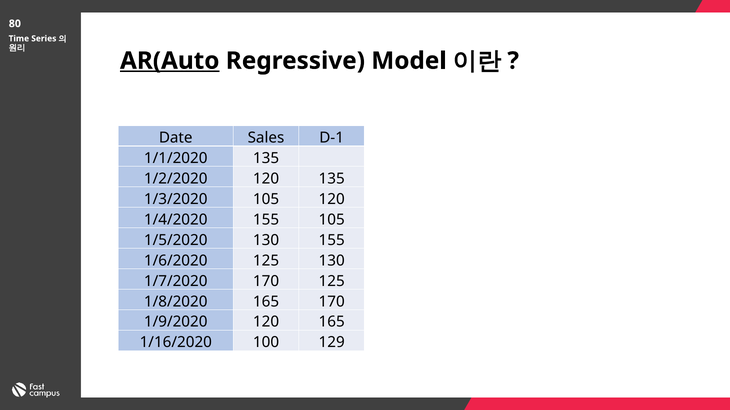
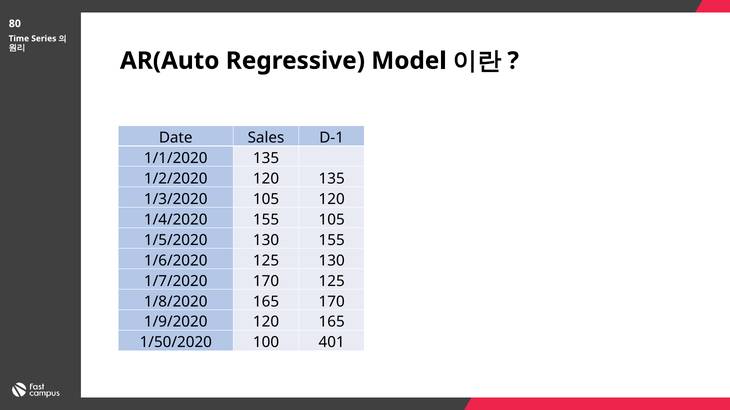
AR(Auto underline: present -> none (170, 61)
1/16/2020: 1/16/2020 -> 1/50/2020 (176, 343)
129: 129 -> 401 (332, 343)
